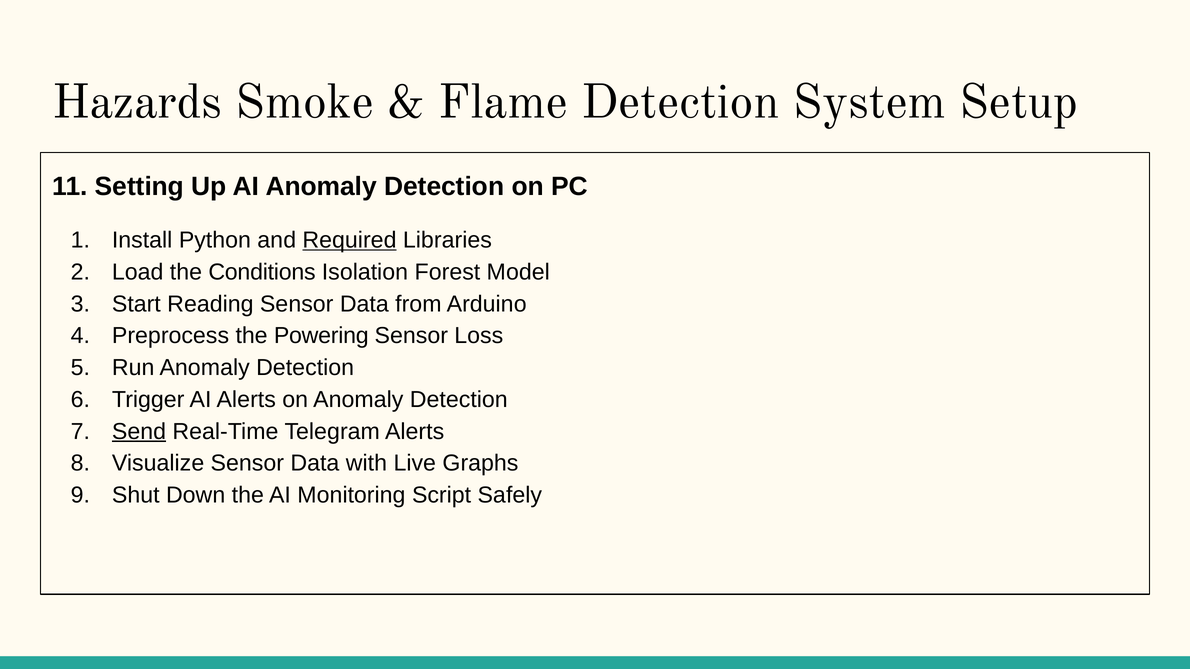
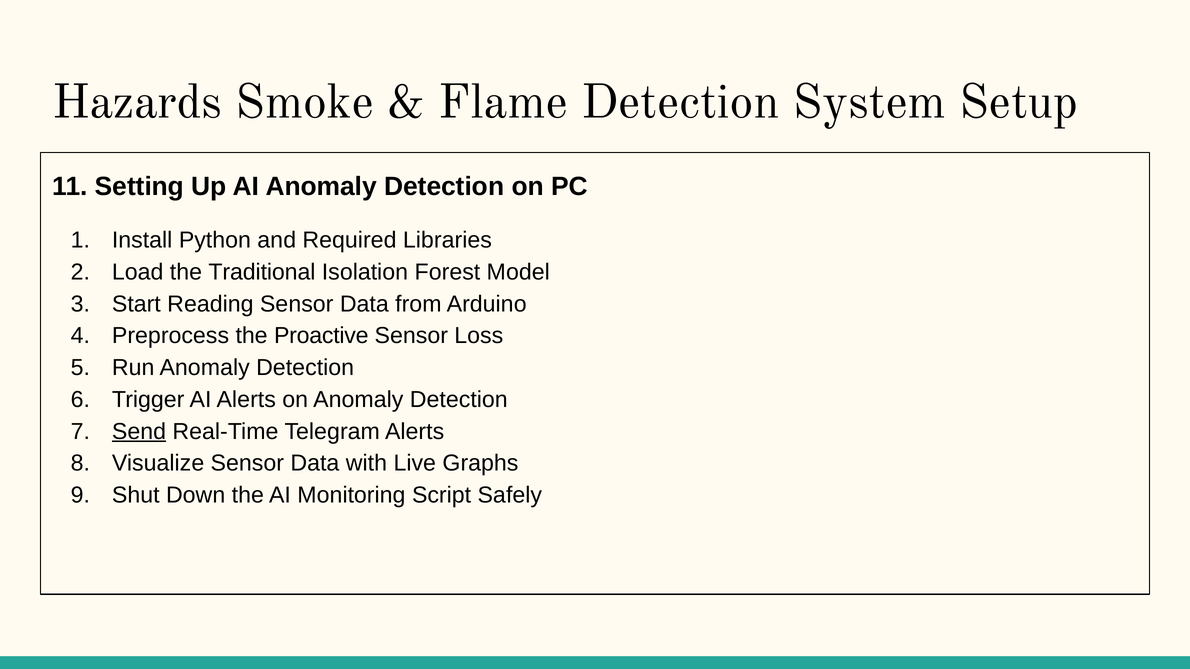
Required underline: present -> none (349, 240)
Conditions: Conditions -> Traditional (262, 272)
Powering: Powering -> Proactive (321, 336)
